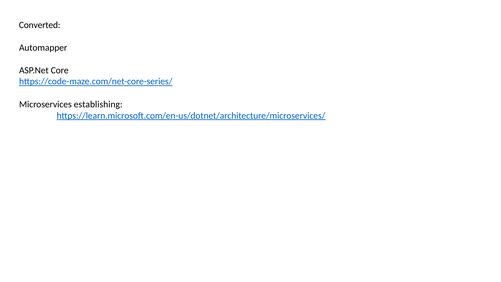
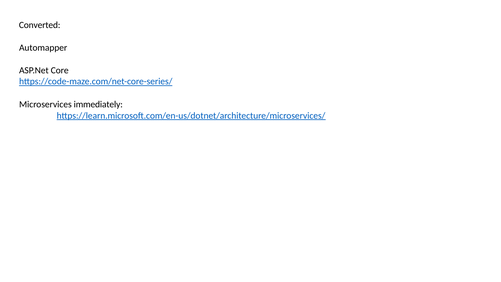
establishing: establishing -> immediately (98, 104)
